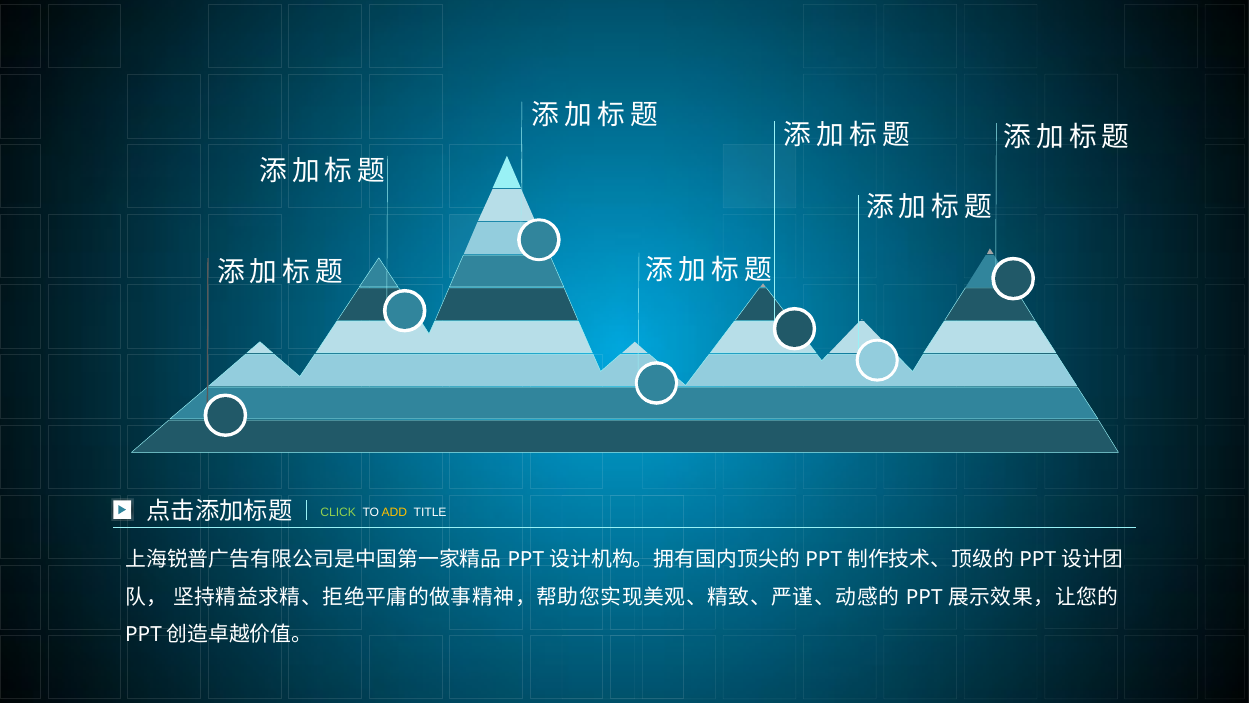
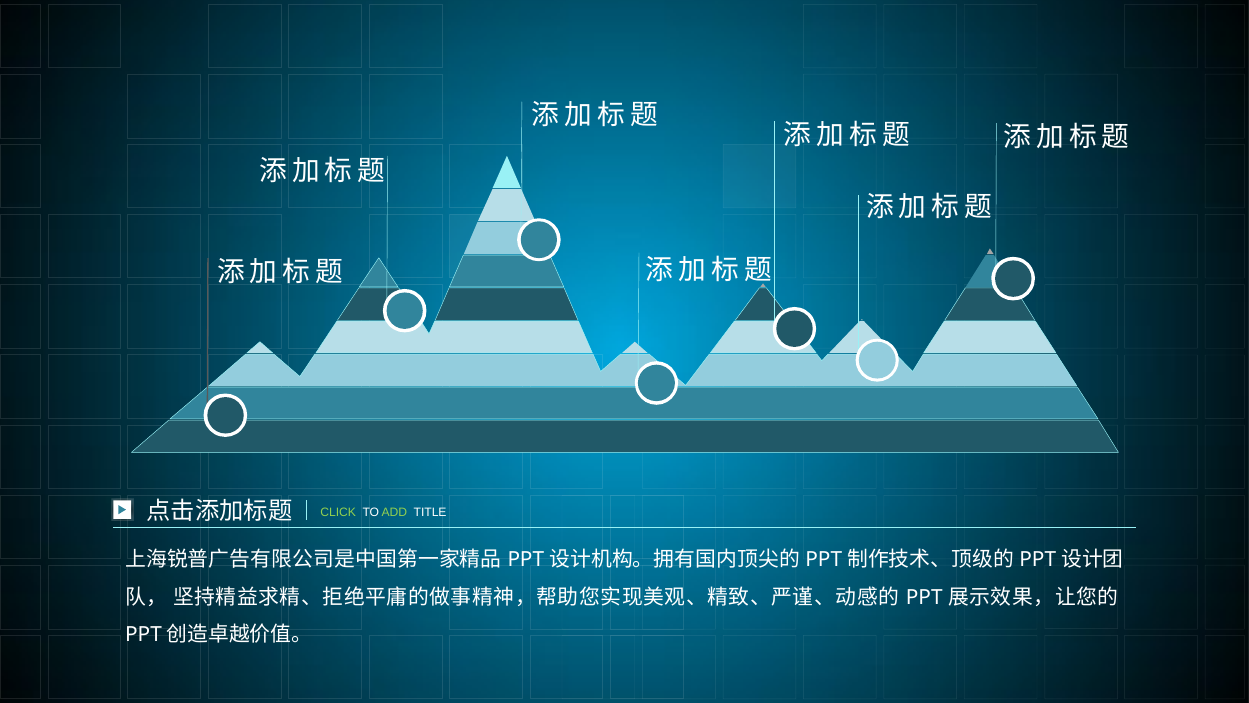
ADD colour: yellow -> light green (394, 513)
